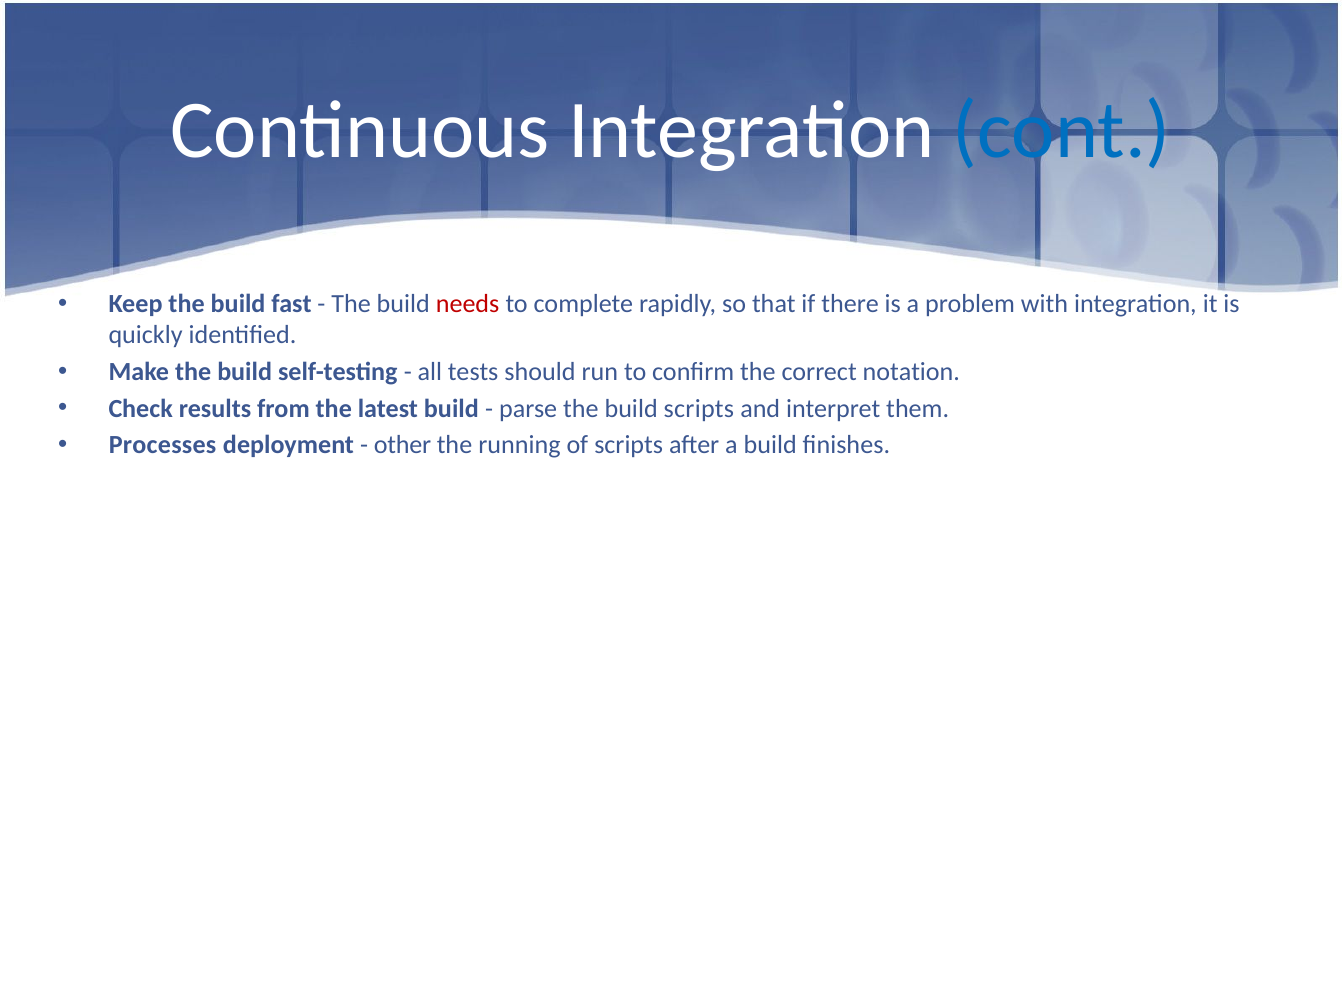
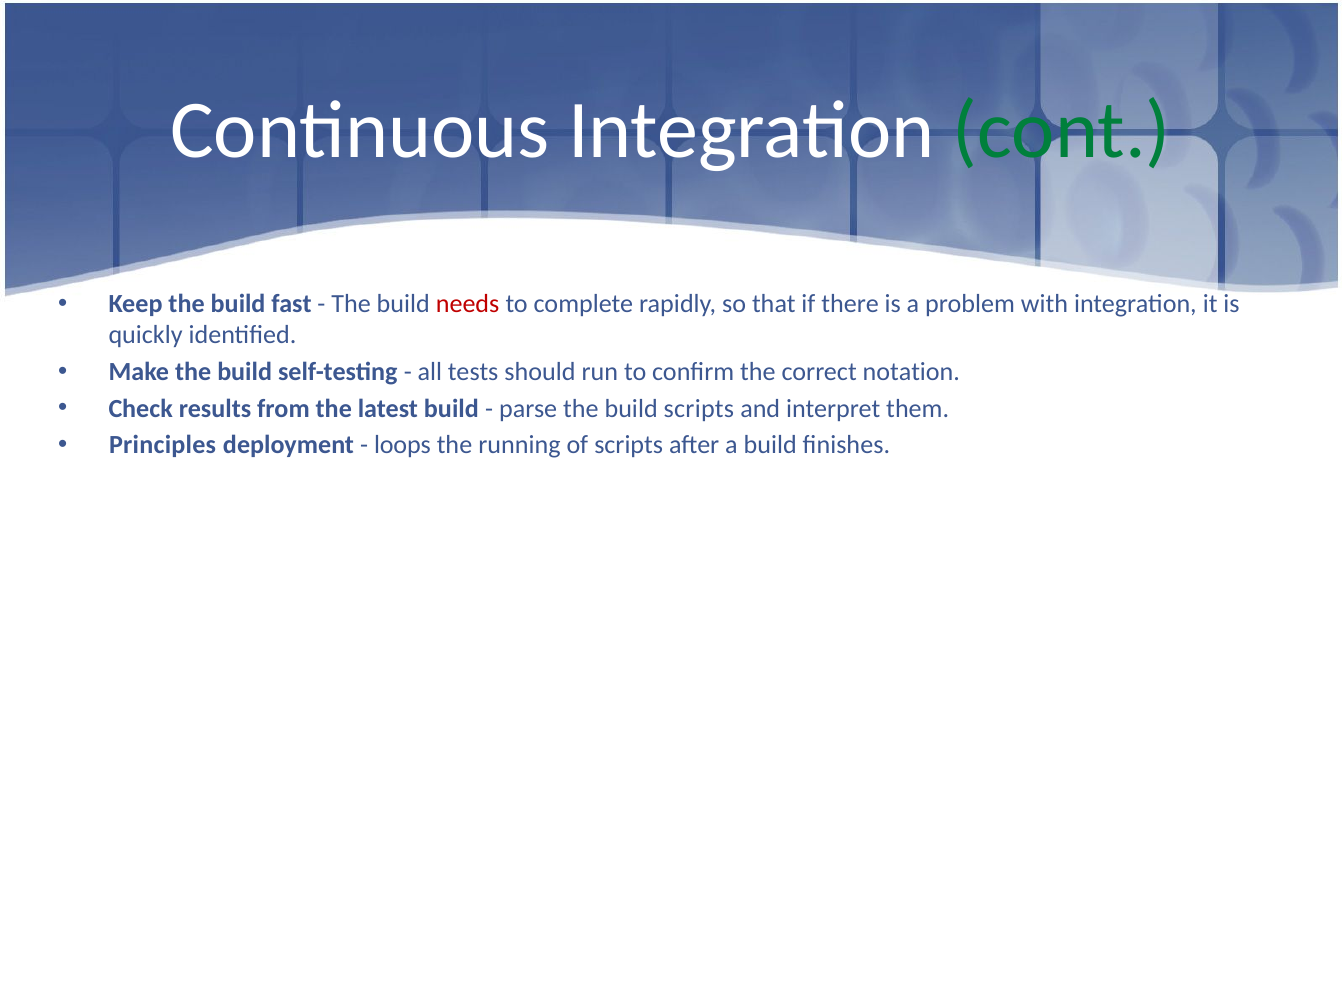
cont colour: blue -> green (1062, 130)
Processes: Processes -> Principles (163, 445)
other: other -> loops (402, 445)
